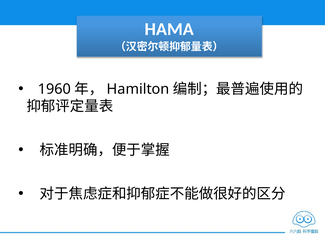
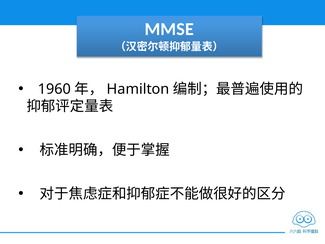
HAMA: HAMA -> MMSE (169, 29)
